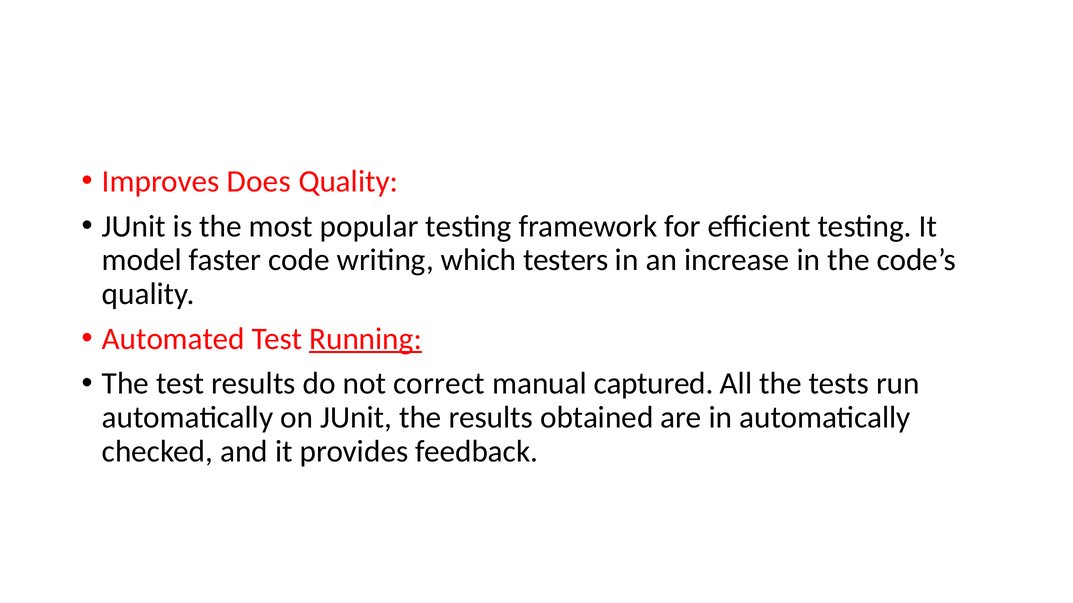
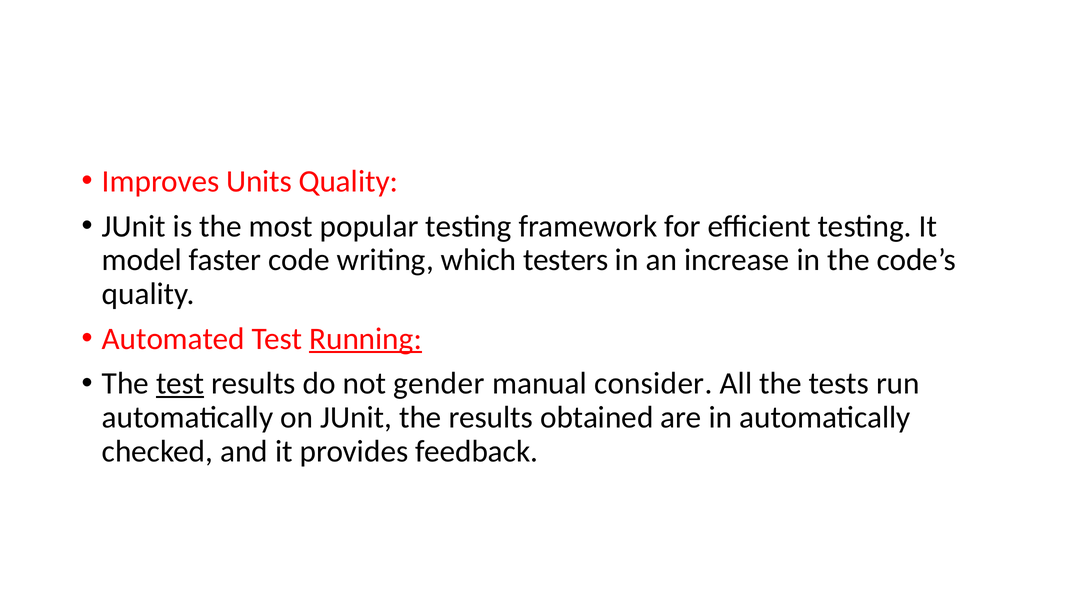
Does: Does -> Units (259, 181)
test underline: none -> present (180, 384)
correct: correct -> gender (439, 384)
captured: captured -> consider (653, 384)
